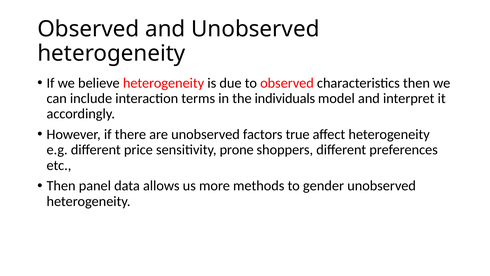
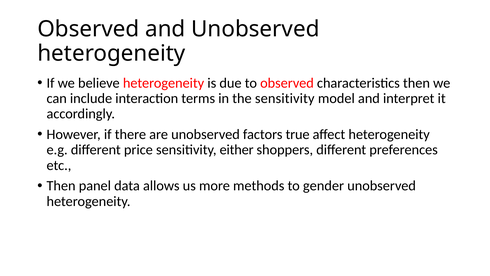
the individuals: individuals -> sensitivity (285, 98)
prone: prone -> either (237, 150)
